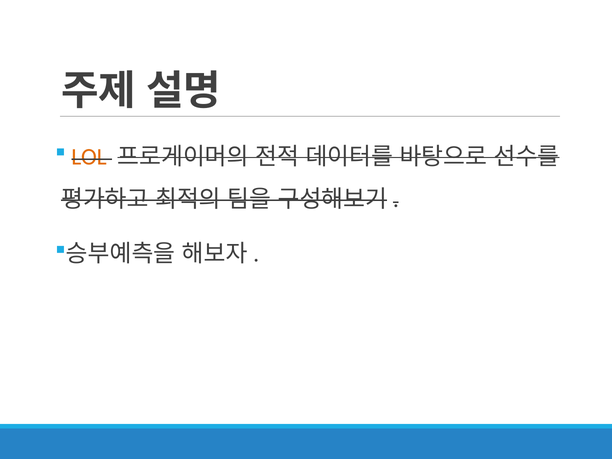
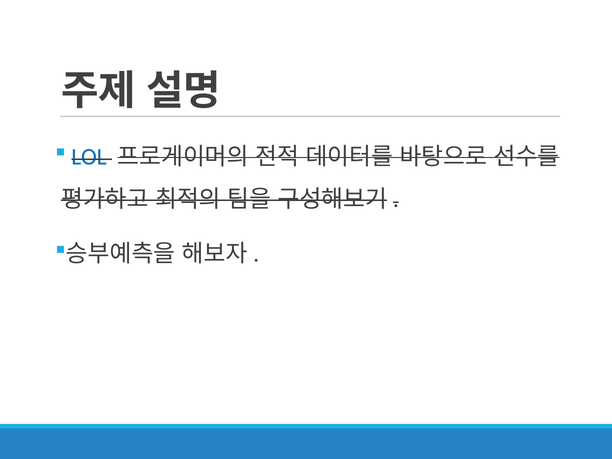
LOL colour: orange -> blue (89, 157)
